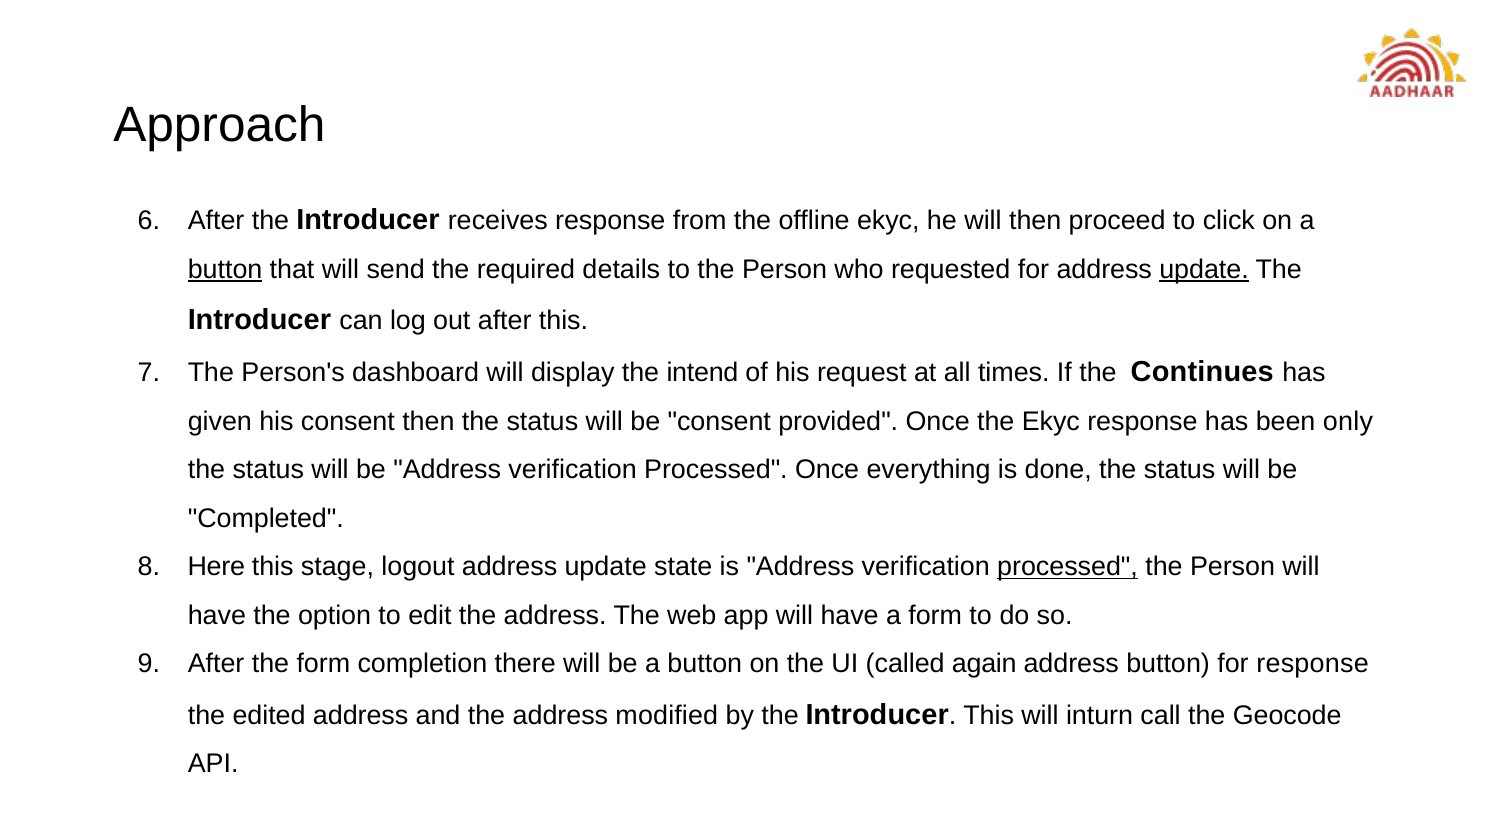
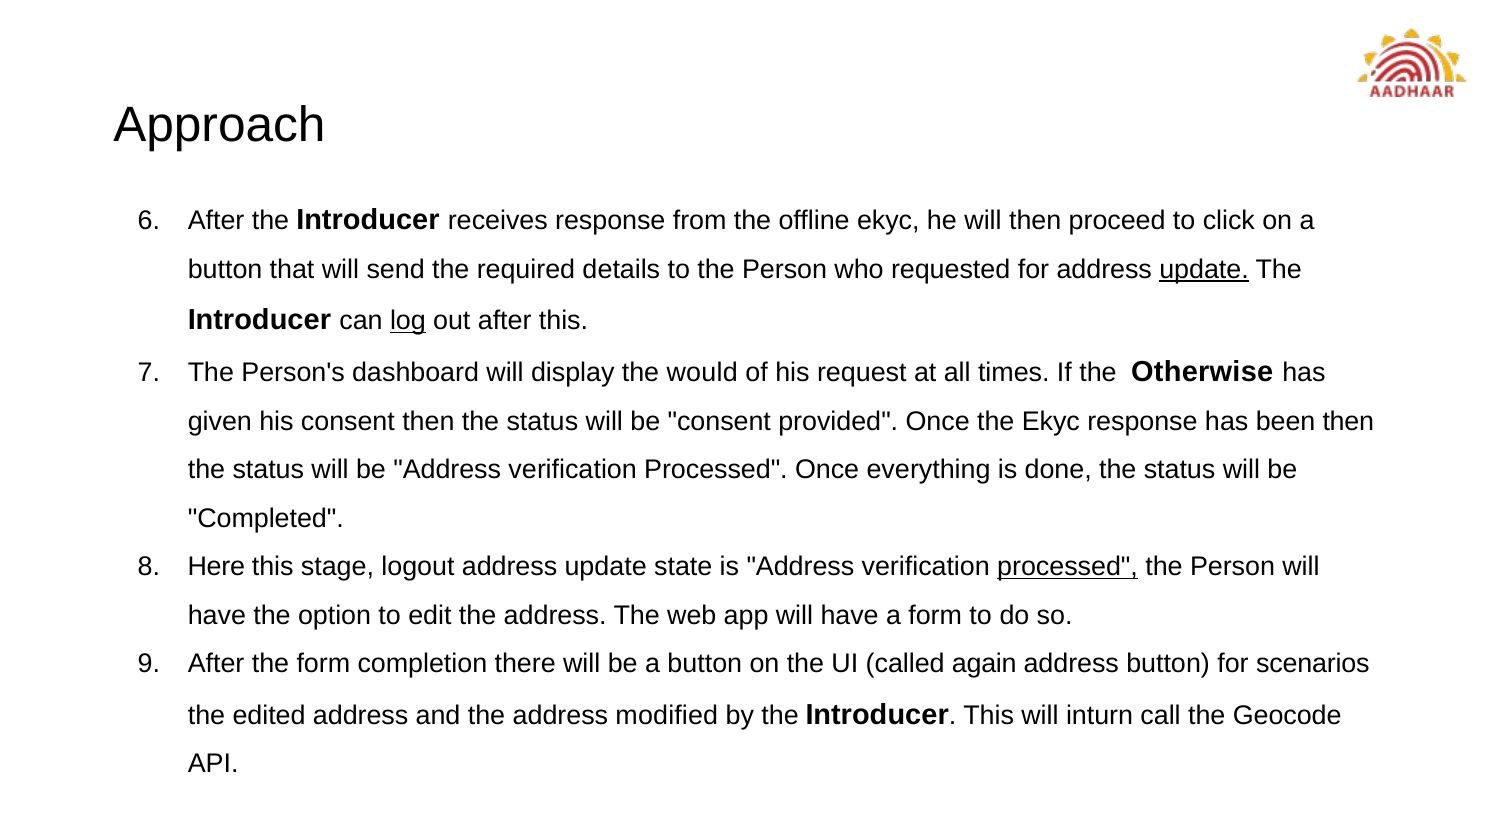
button underline: present -> none (225, 269)
log underline: none -> present (408, 321)
intend: intend -> would (702, 373)
Continues: Continues -> Otherwise (1202, 372)
been only: only -> then (1348, 422)
for response: response -> scenarios (1313, 664)
